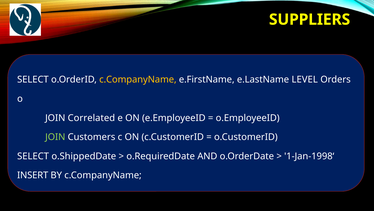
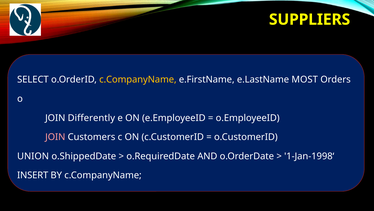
LEVEL: LEVEL -> MOST (305, 79)
Correlated: Correlated -> Differently (91, 118)
JOIN colour: light green -> pink (55, 137)
SELECT: SELECT -> UNION (33, 156)
